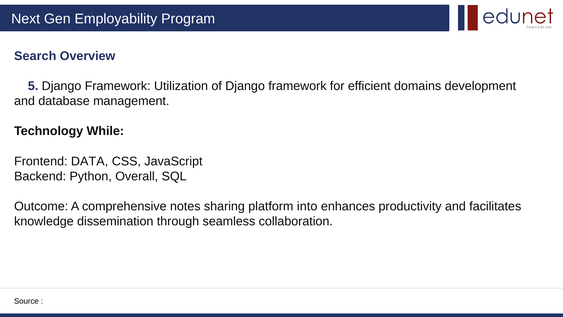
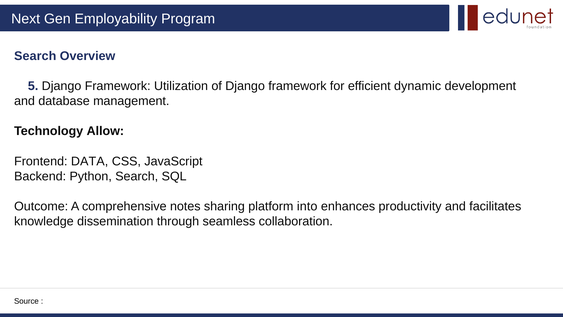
domains: domains -> dynamic (418, 86)
While: While -> Allow (105, 131)
Python Overall: Overall -> Search (137, 176)
